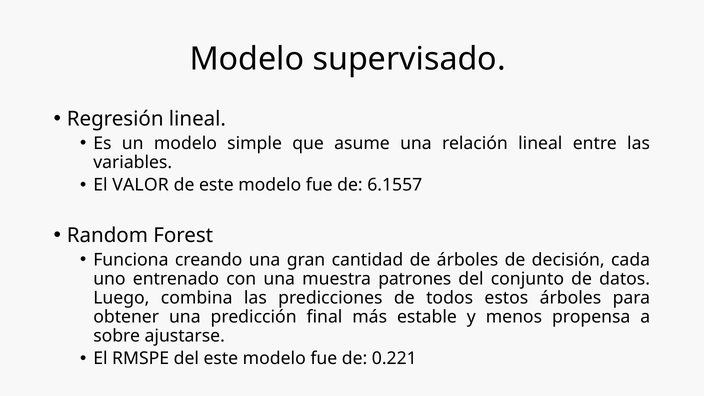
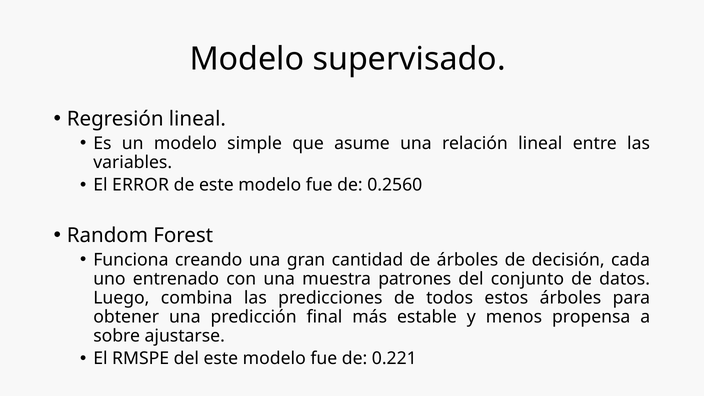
VALOR: VALOR -> ERROR (141, 185)
6.1557: 6.1557 -> 0.2560 (395, 185)
